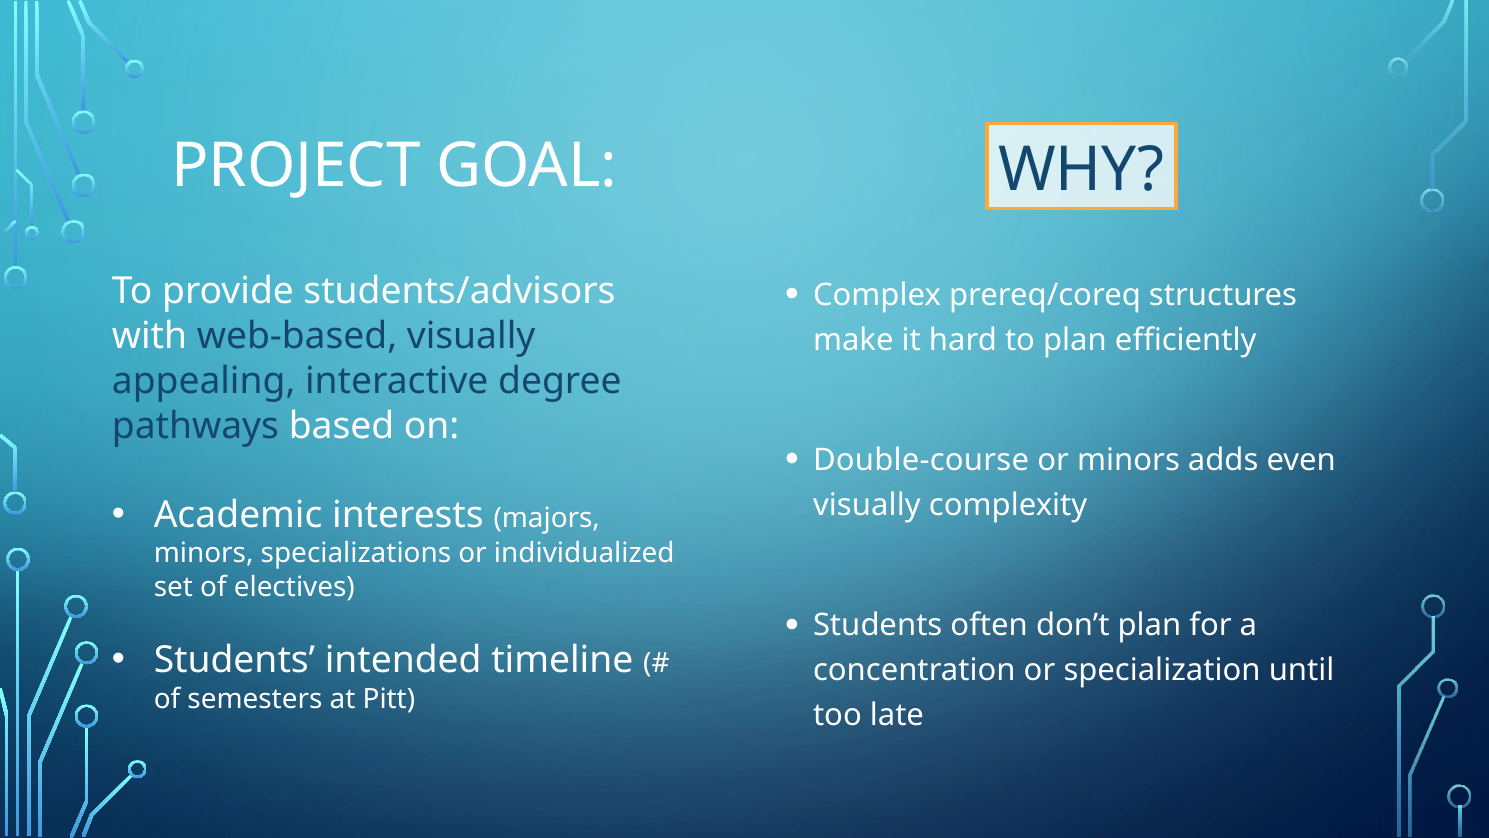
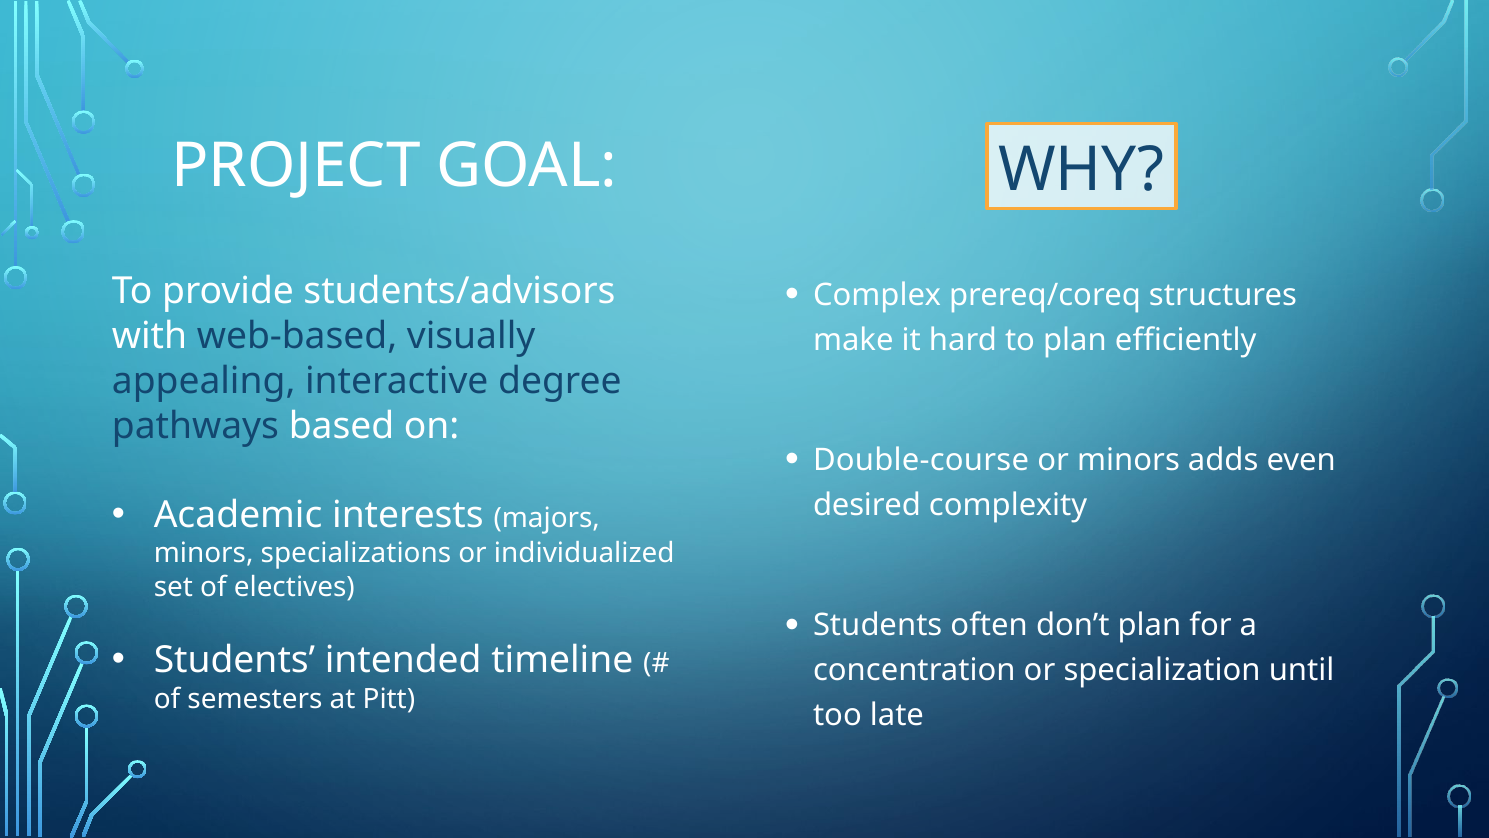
visually: visually -> desired (867, 505)
